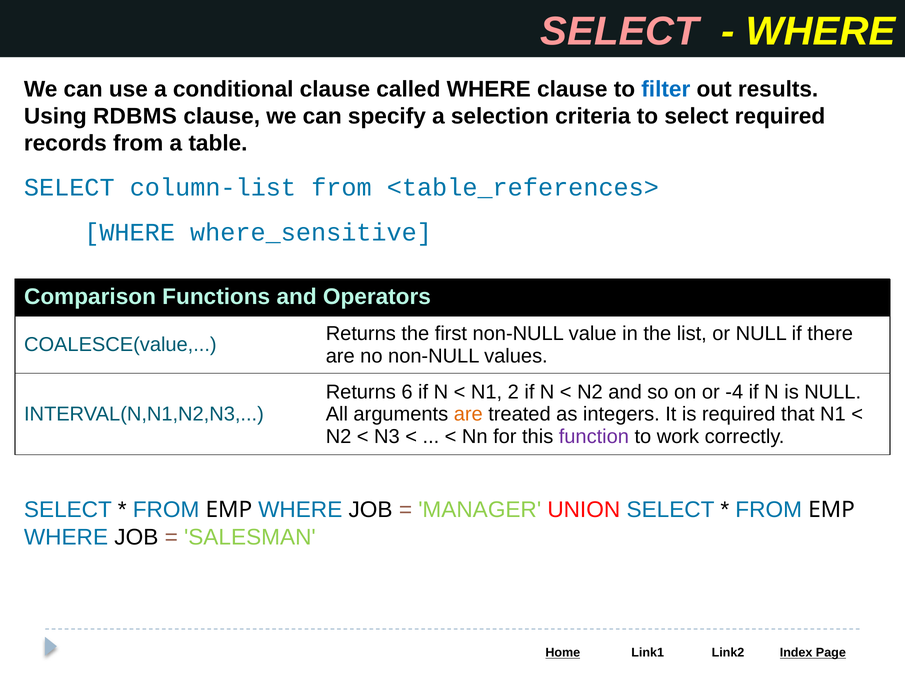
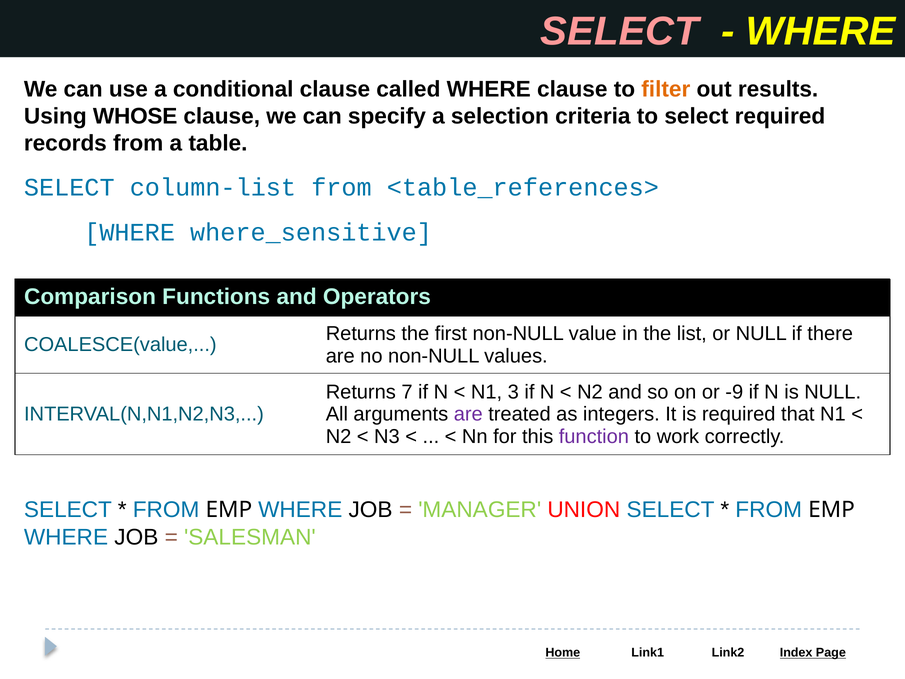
filter colour: blue -> orange (666, 89)
RDBMS: RDBMS -> WHOSE (135, 116)
6: 6 -> 7 (407, 392)
2: 2 -> 3 (513, 392)
-4: -4 -> -9 (734, 392)
are colour: orange -> purple (468, 414)
